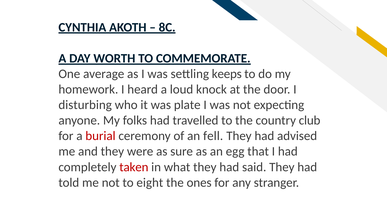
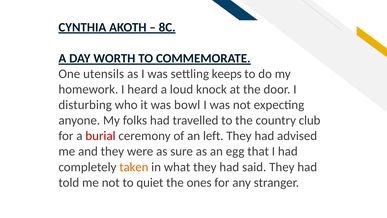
average: average -> utensils (104, 74)
plate: plate -> bowl (187, 105)
fell: fell -> left (213, 136)
taken colour: red -> orange (134, 167)
eight: eight -> quiet (150, 182)
